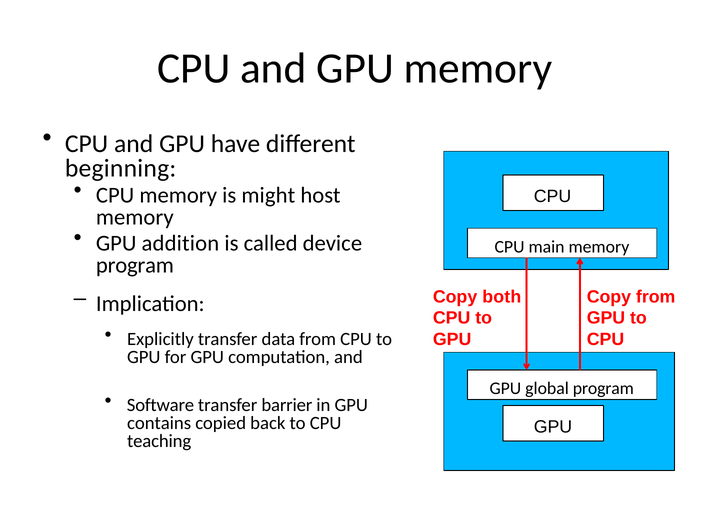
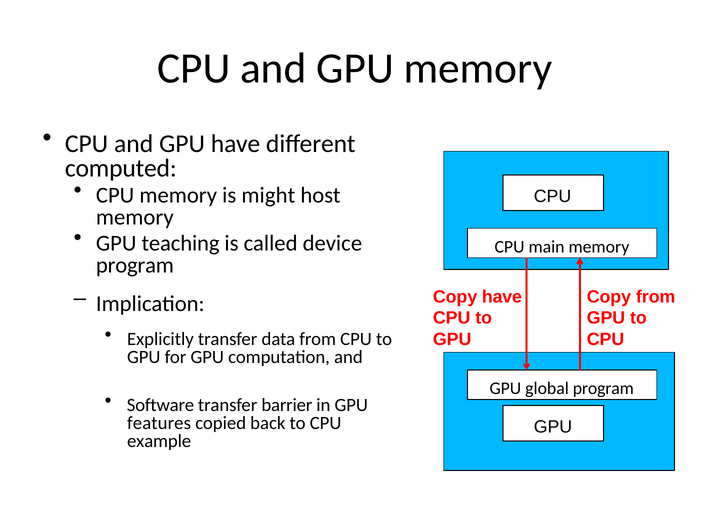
beginning: beginning -> computed (121, 169)
addition: addition -> teaching (181, 244)
Copy both: both -> have (502, 297)
contains: contains -> features (159, 423)
teaching: teaching -> example (159, 441)
